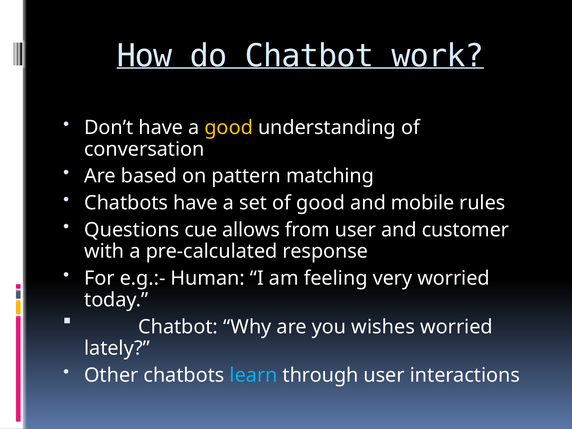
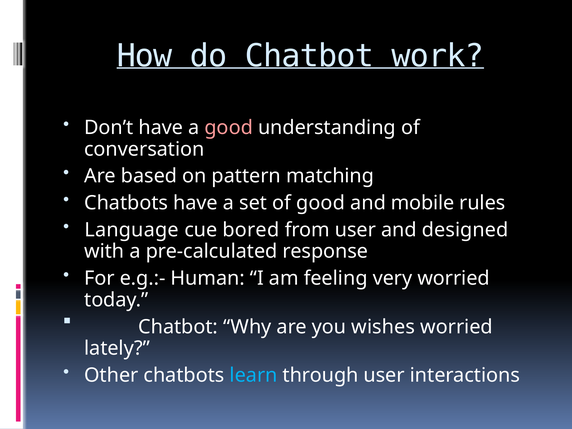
good colour: yellow -> pink (229, 128)
Questions: Questions -> Language (132, 230)
allows: allows -> bored (251, 230)
customer: customer -> designed (465, 230)
